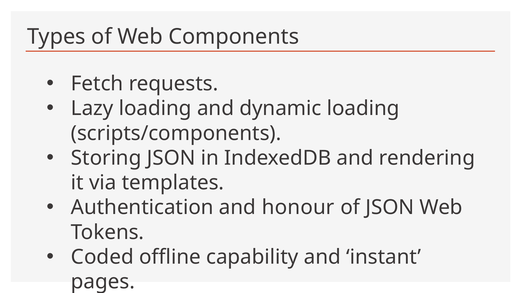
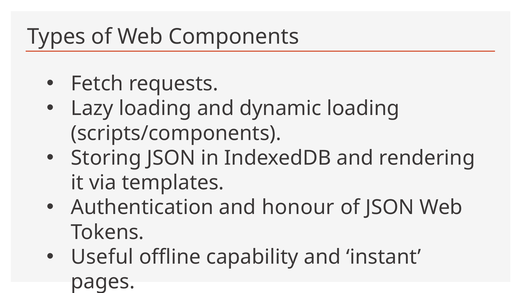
Coded: Coded -> Useful (102, 257)
